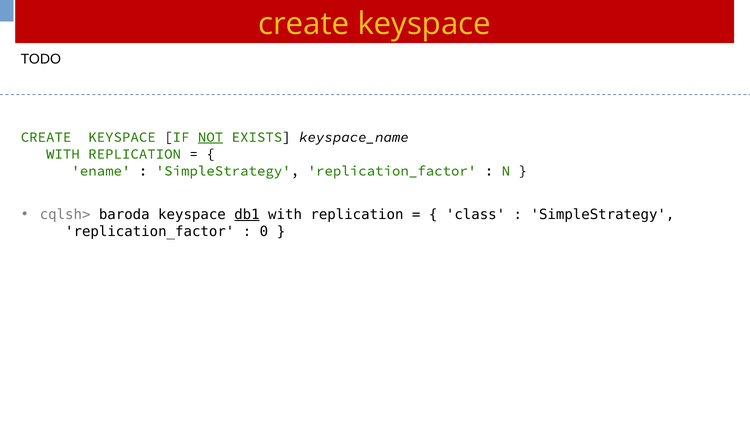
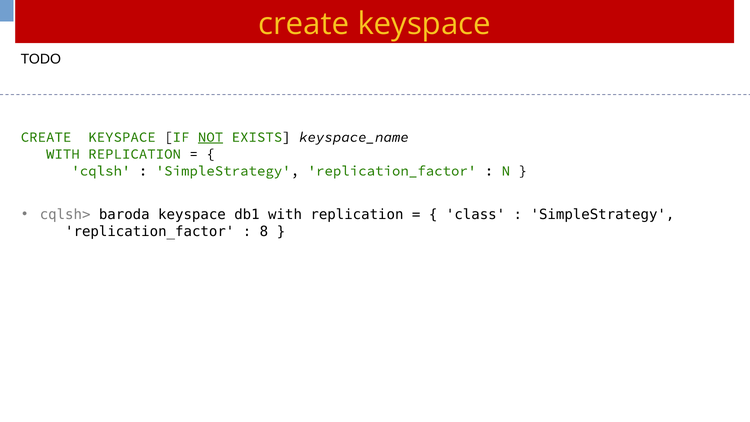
ename: ename -> cqlsh (101, 171)
db1 underline: present -> none (247, 214)
0: 0 -> 8 (264, 231)
